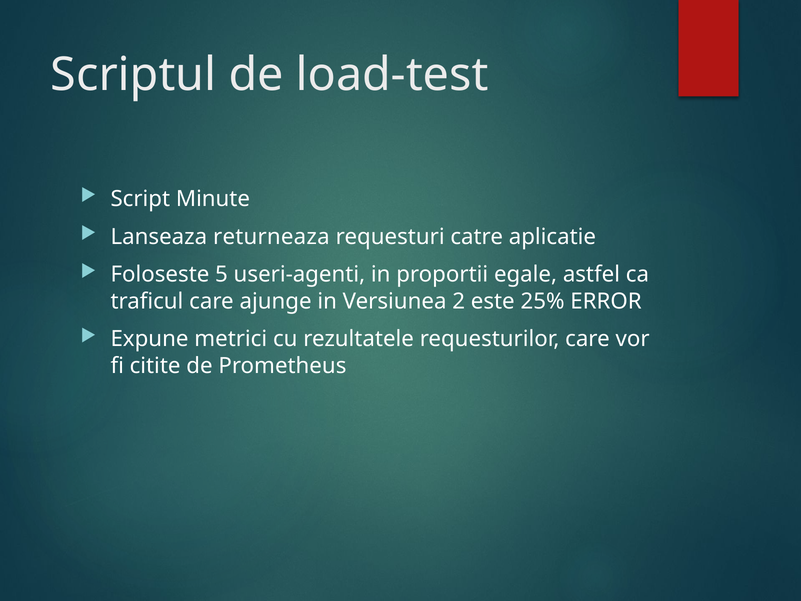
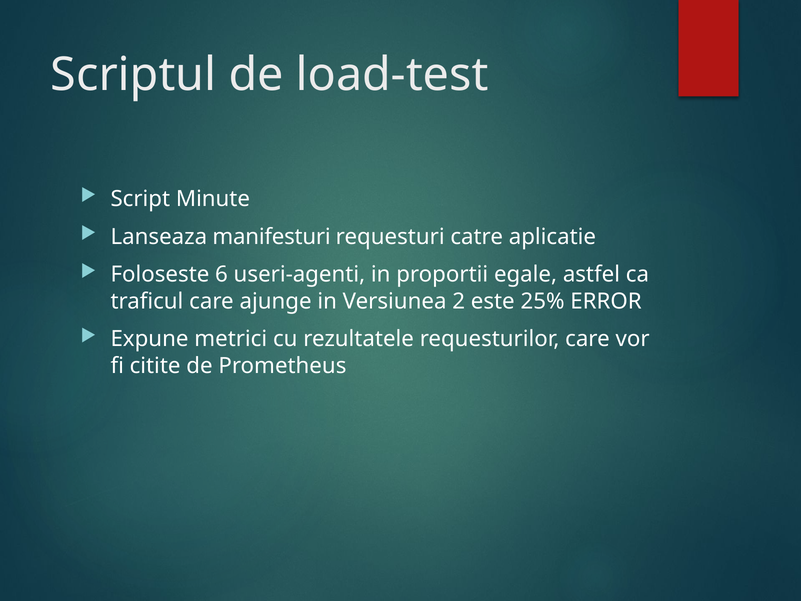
returneaza: returneaza -> manifesturi (272, 237)
5: 5 -> 6 (221, 274)
